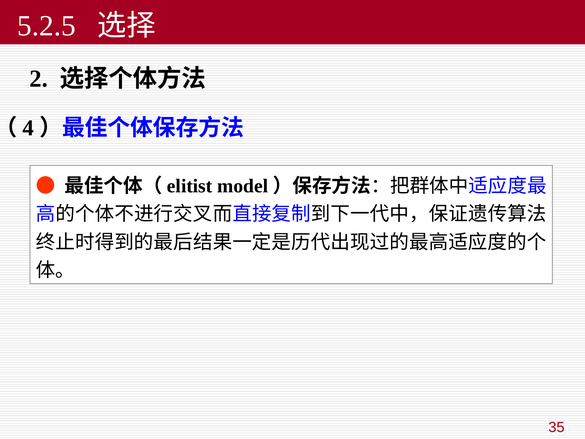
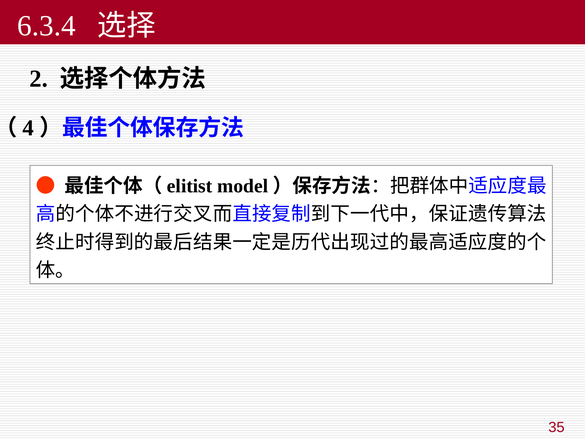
5.2.5: 5.2.5 -> 6.3.4 (46, 26)
